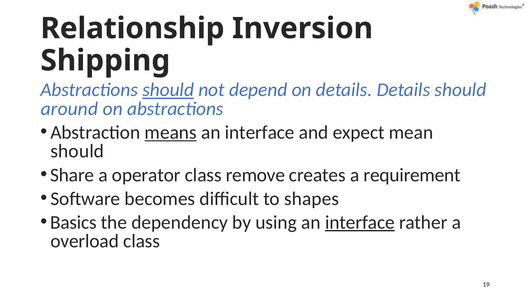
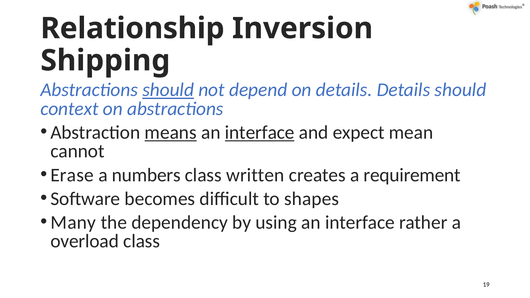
around: around -> context (70, 109)
interface underline: none -> present (260, 133)
should: should -> cannot (77, 151)
Share: Share -> Erase (72, 175)
operator: operator -> numbers (146, 175)
remove: remove -> written (255, 175)
Basics: Basics -> Many (73, 223)
interface underline: present -> none (360, 223)
